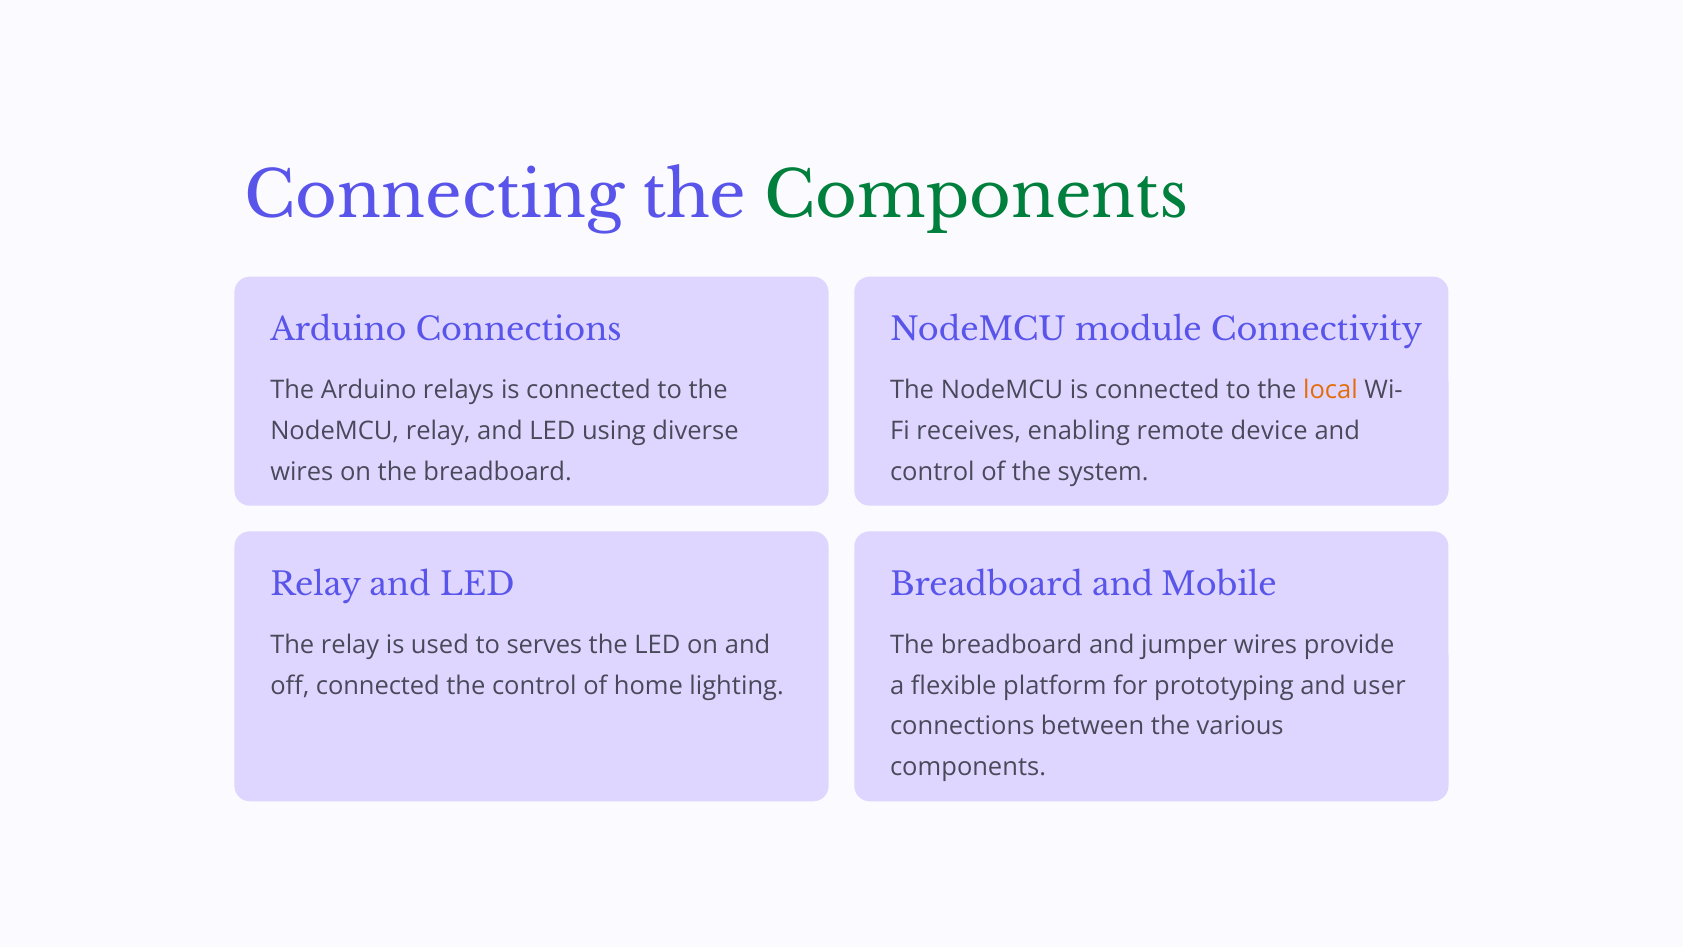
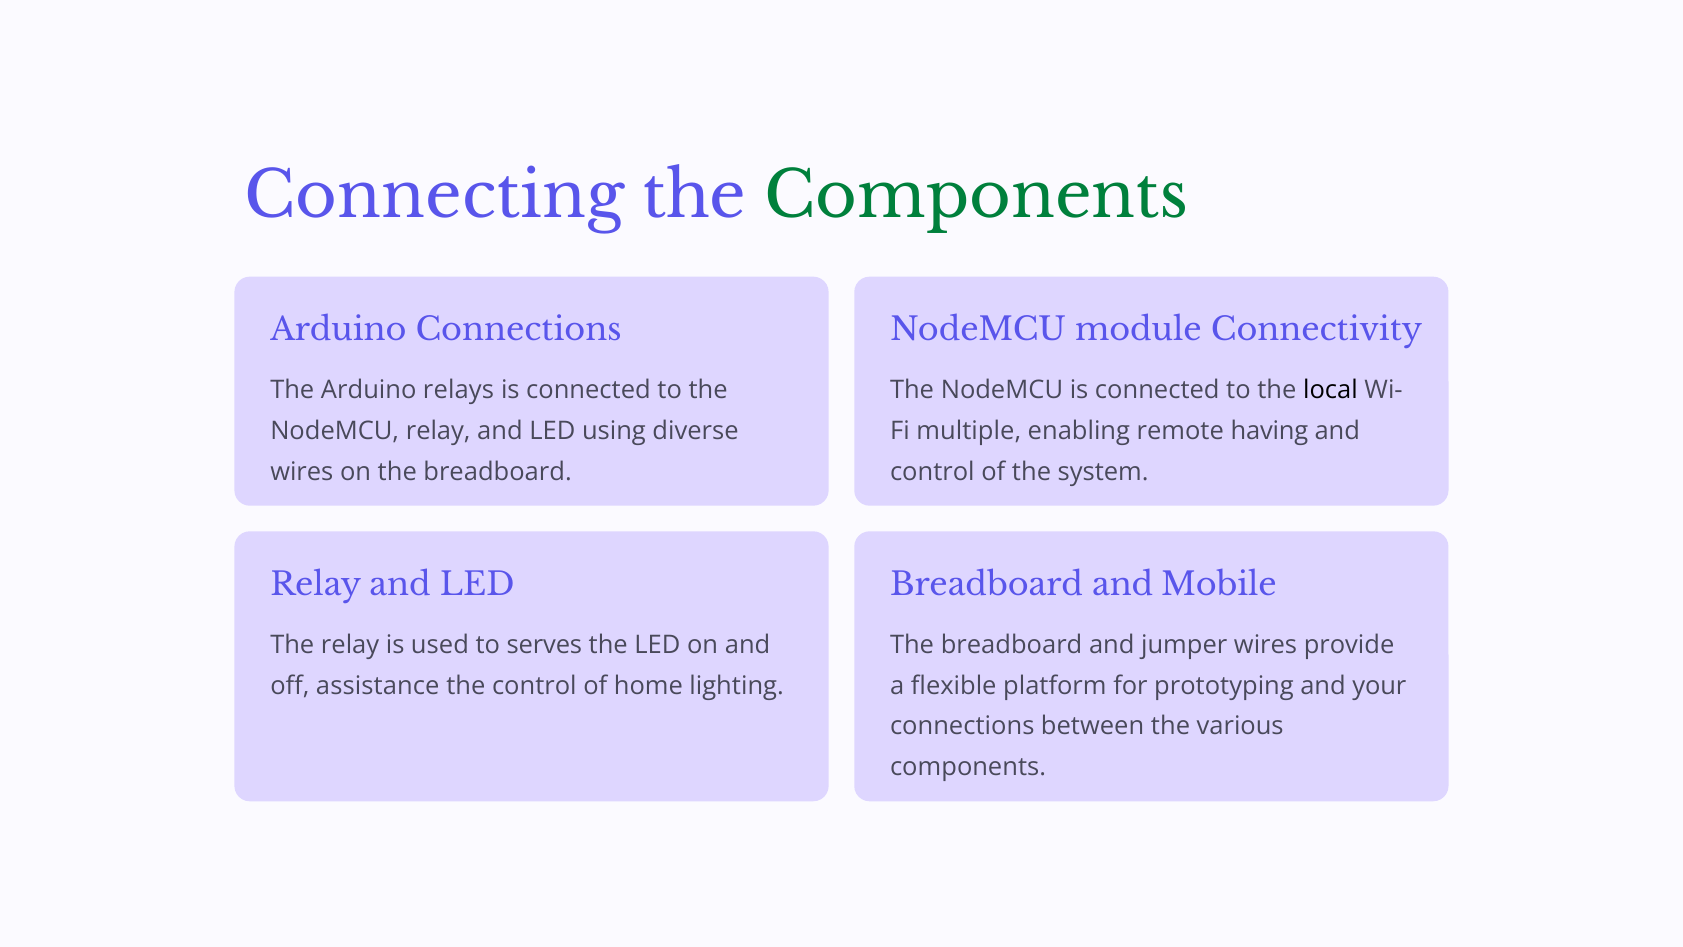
local colour: orange -> black (1330, 390)
receives: receives -> multiple (969, 431)
device: device -> having (1269, 431)
off connected: connected -> assistance (378, 685)
user: user -> your (1379, 685)
